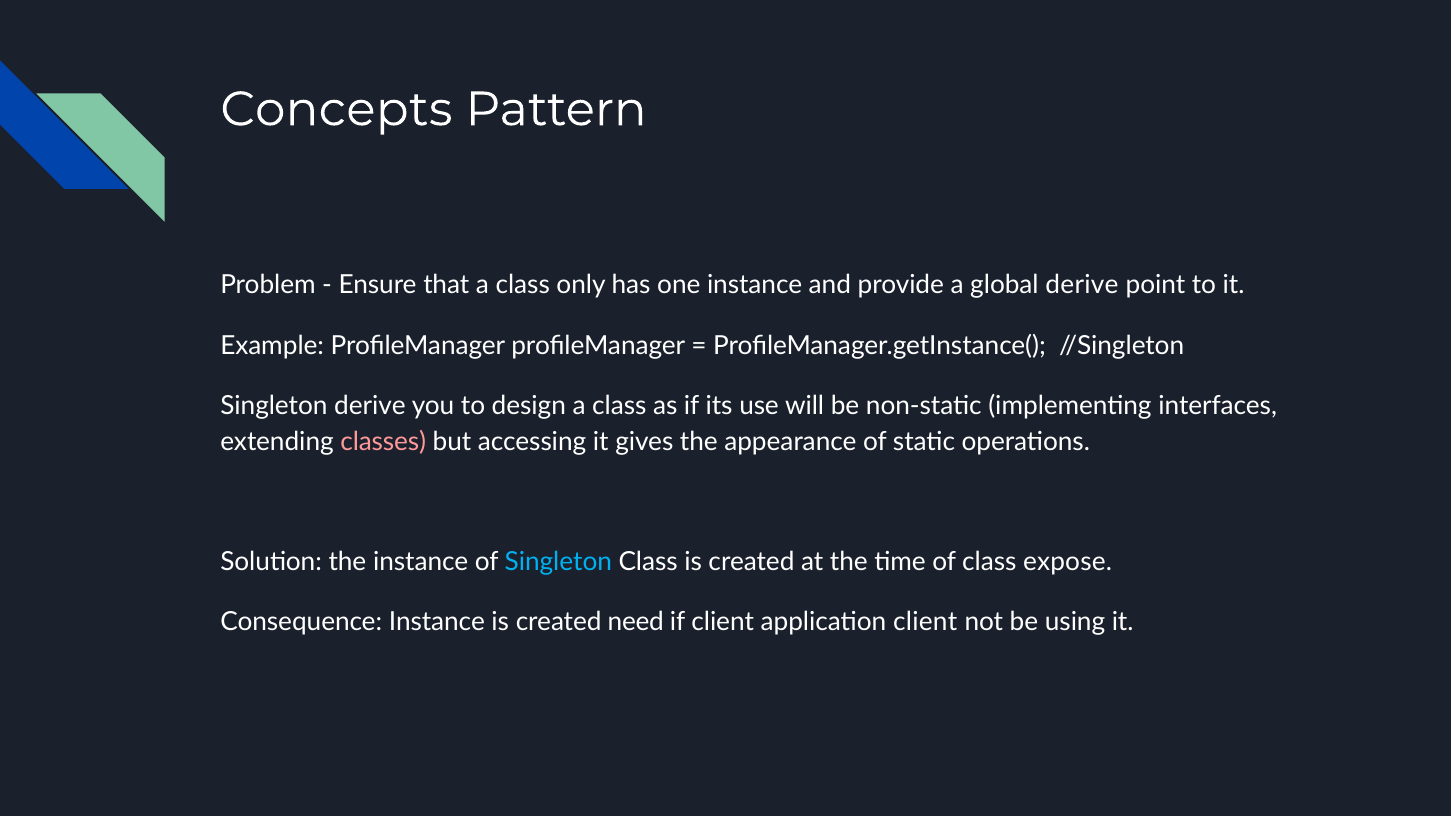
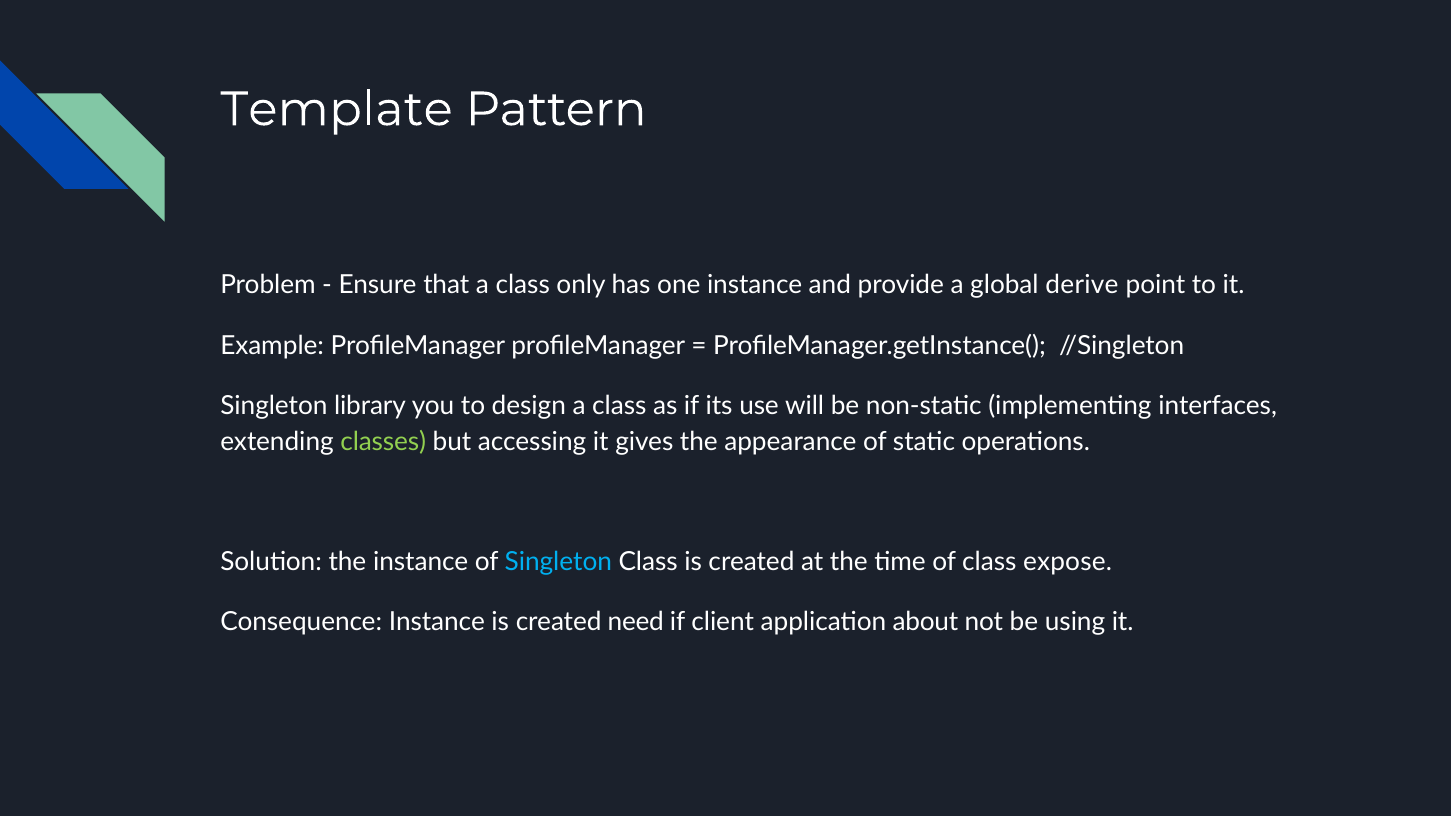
Concepts: Concepts -> Template (337, 109)
Singleton derive: derive -> library (370, 406)
classes colour: pink -> light green (383, 442)
application client: client -> about (925, 622)
